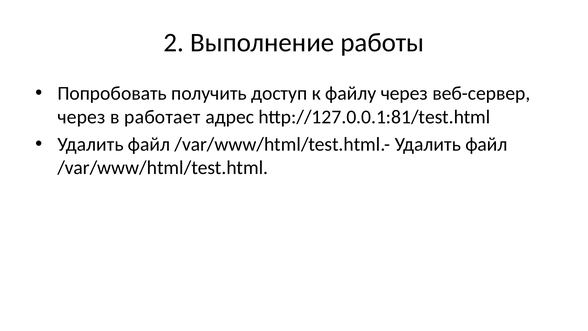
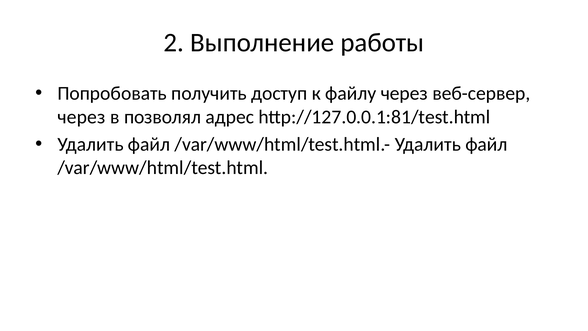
работает: работает -> позволял (163, 117)
